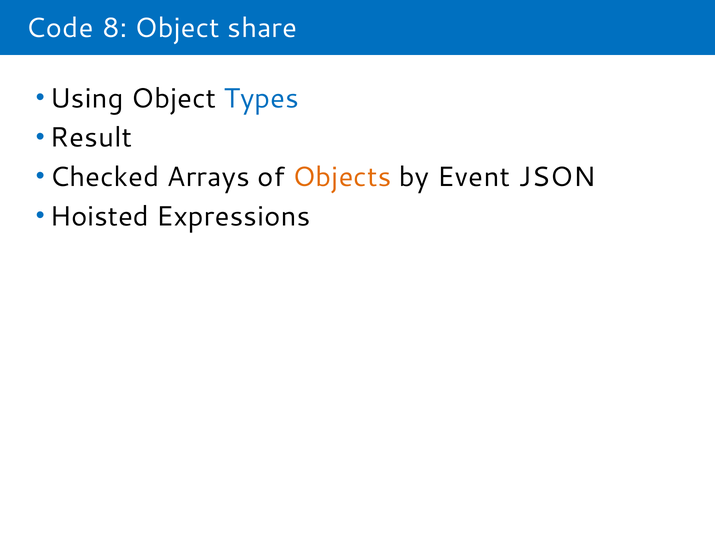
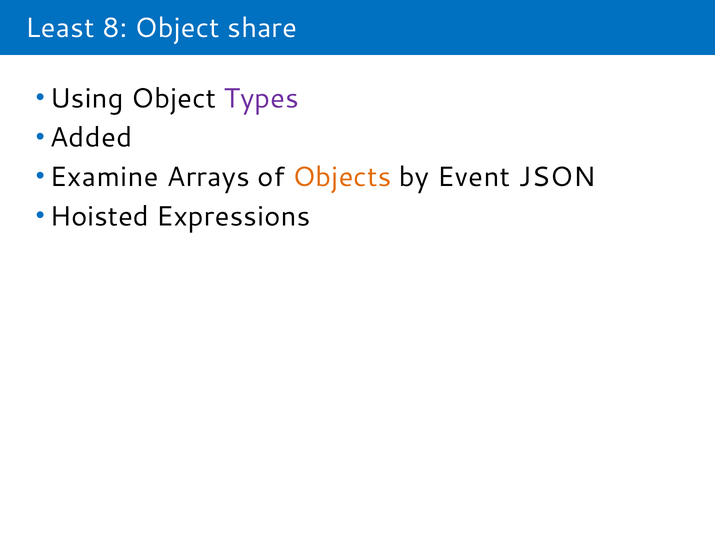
Code: Code -> Least (60, 28)
Types colour: blue -> purple (261, 98)
Result: Result -> Added (91, 138)
Checked: Checked -> Examine (104, 177)
